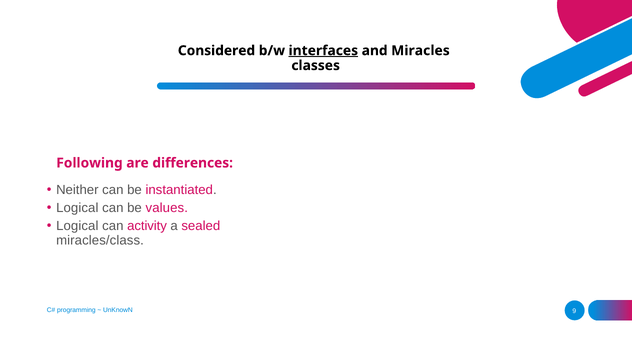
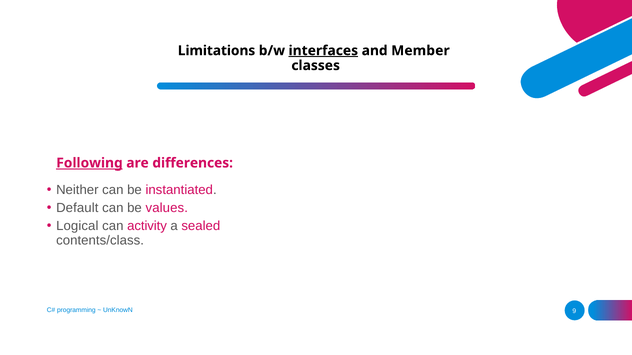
Considered: Considered -> Limitations (217, 51)
Miracles: Miracles -> Member (420, 51)
Following underline: none -> present (89, 163)
Logical: Logical -> Default (77, 208)
miracles/class: miracles/class -> contents/class (100, 241)
